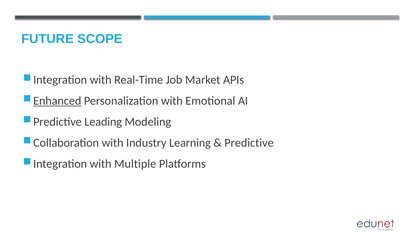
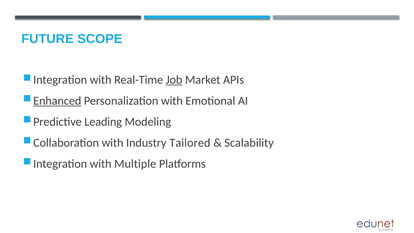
Job underline: none -> present (174, 80)
Learning: Learning -> Tailored (190, 143)
Predictive: Predictive -> Scalability (249, 143)
